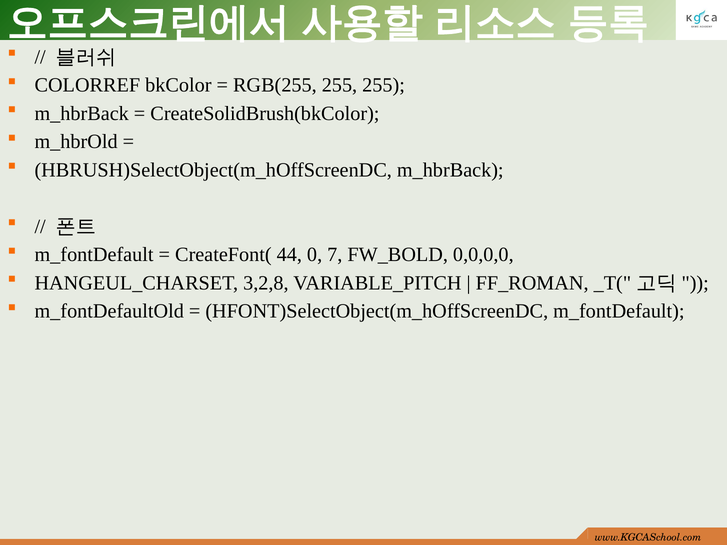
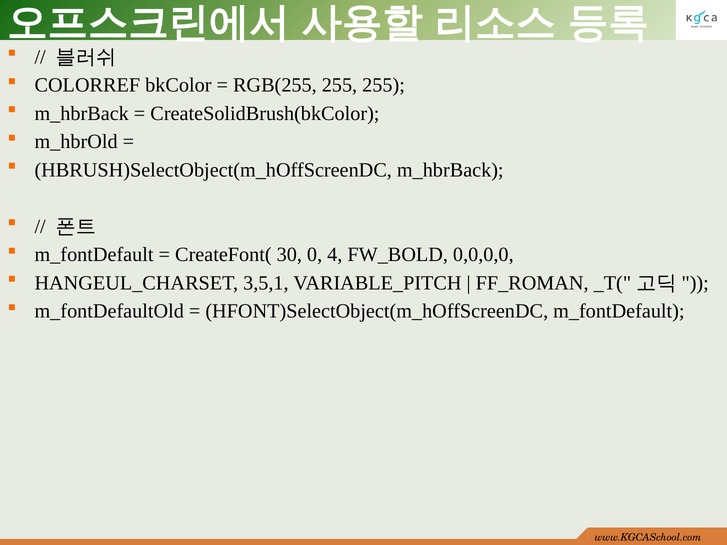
44: 44 -> 30 (289, 255)
7: 7 -> 4 (335, 255)
3,2,8: 3,2,8 -> 3,5,1 (266, 283)
